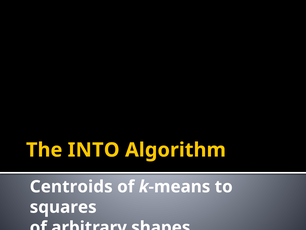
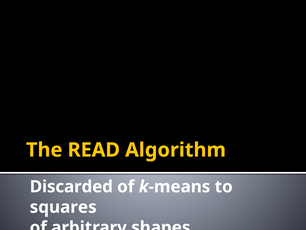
INTO: INTO -> READ (94, 150)
Centroids: Centroids -> Discarded (71, 186)
